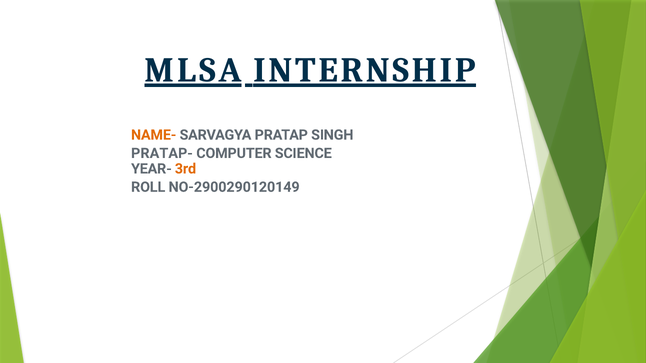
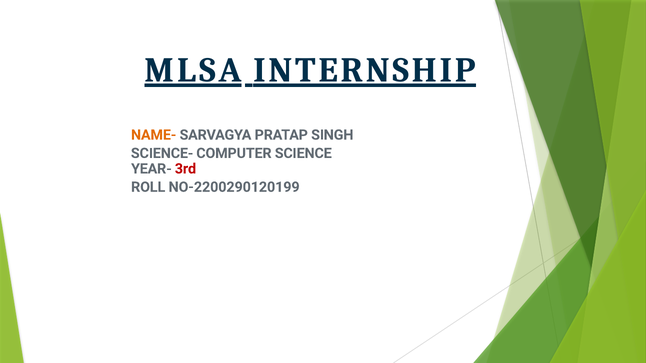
PRATAP-: PRATAP- -> SCIENCE- (162, 153)
3rd colour: orange -> red (185, 169)
NO-2900290120149: NO-2900290120149 -> NO-2200290120199 (234, 187)
